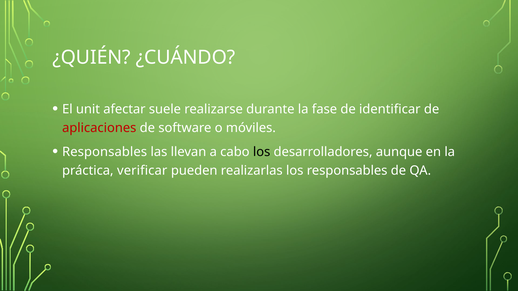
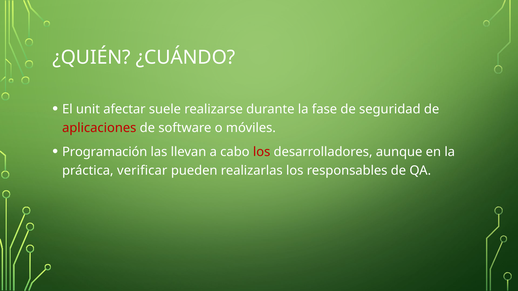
identificar: identificar -> seguridad (390, 109)
Responsables: Responsables -> Programación (105, 152)
los colour: black -> red (262, 152)
